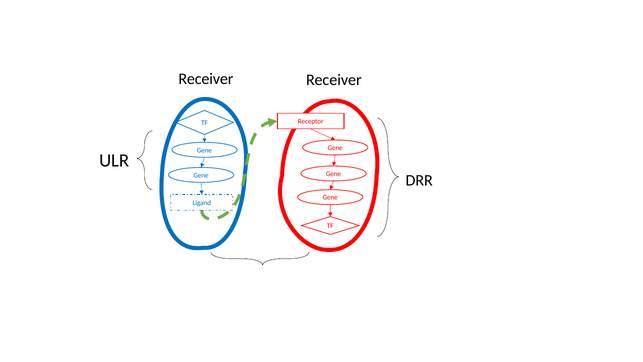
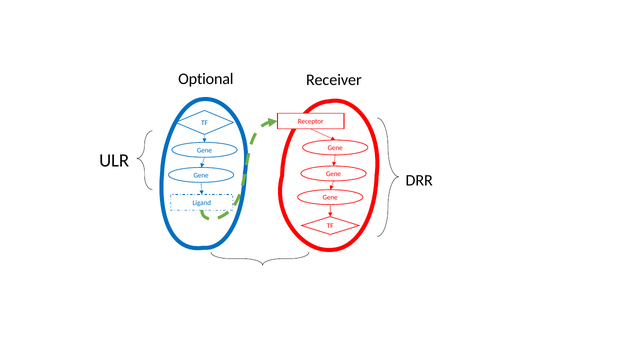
Receiver: Receiver -> Optional (206, 79)
